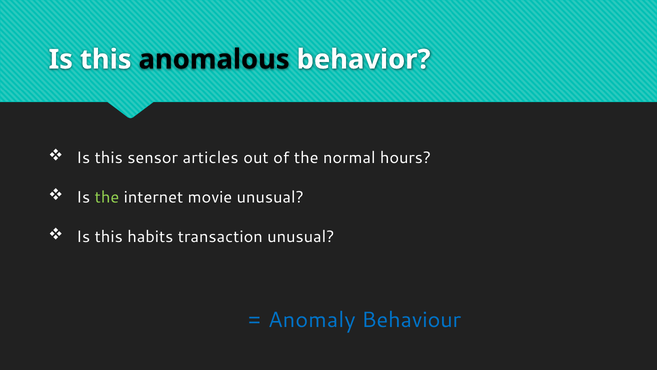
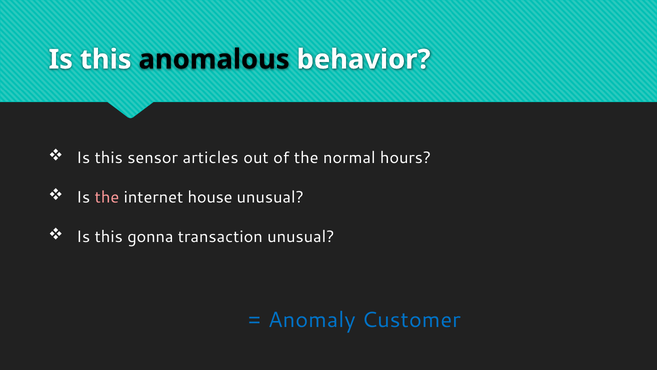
the colour: light green -> pink (107, 197)
movie: movie -> house (210, 197)
habits: habits -> gonna (150, 236)
Behaviour: Behaviour -> Customer (411, 320)
